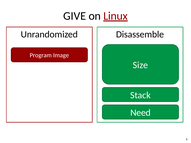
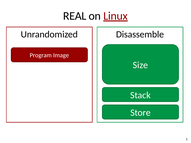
GIVE: GIVE -> REAL (75, 16)
Need: Need -> Store (140, 113)
